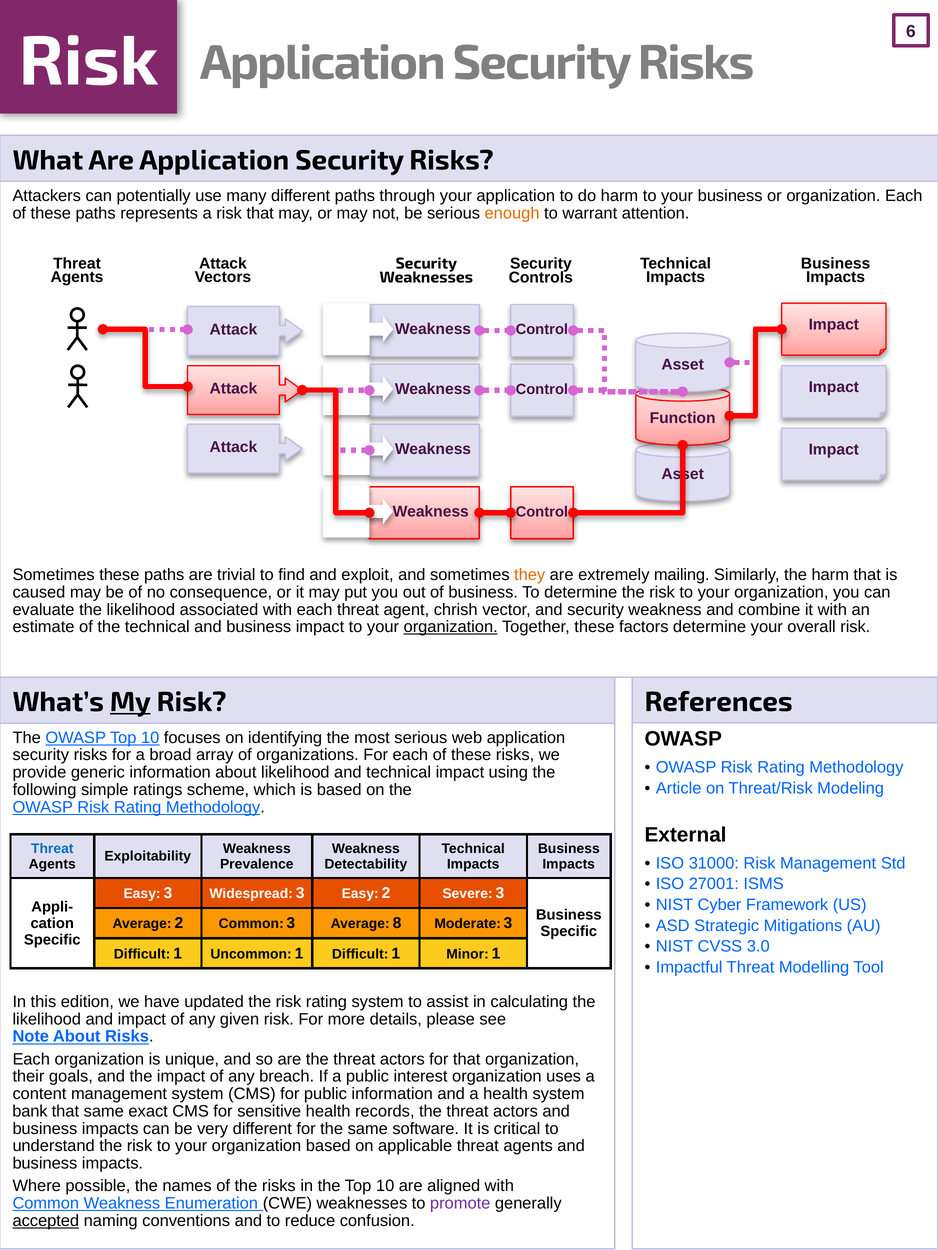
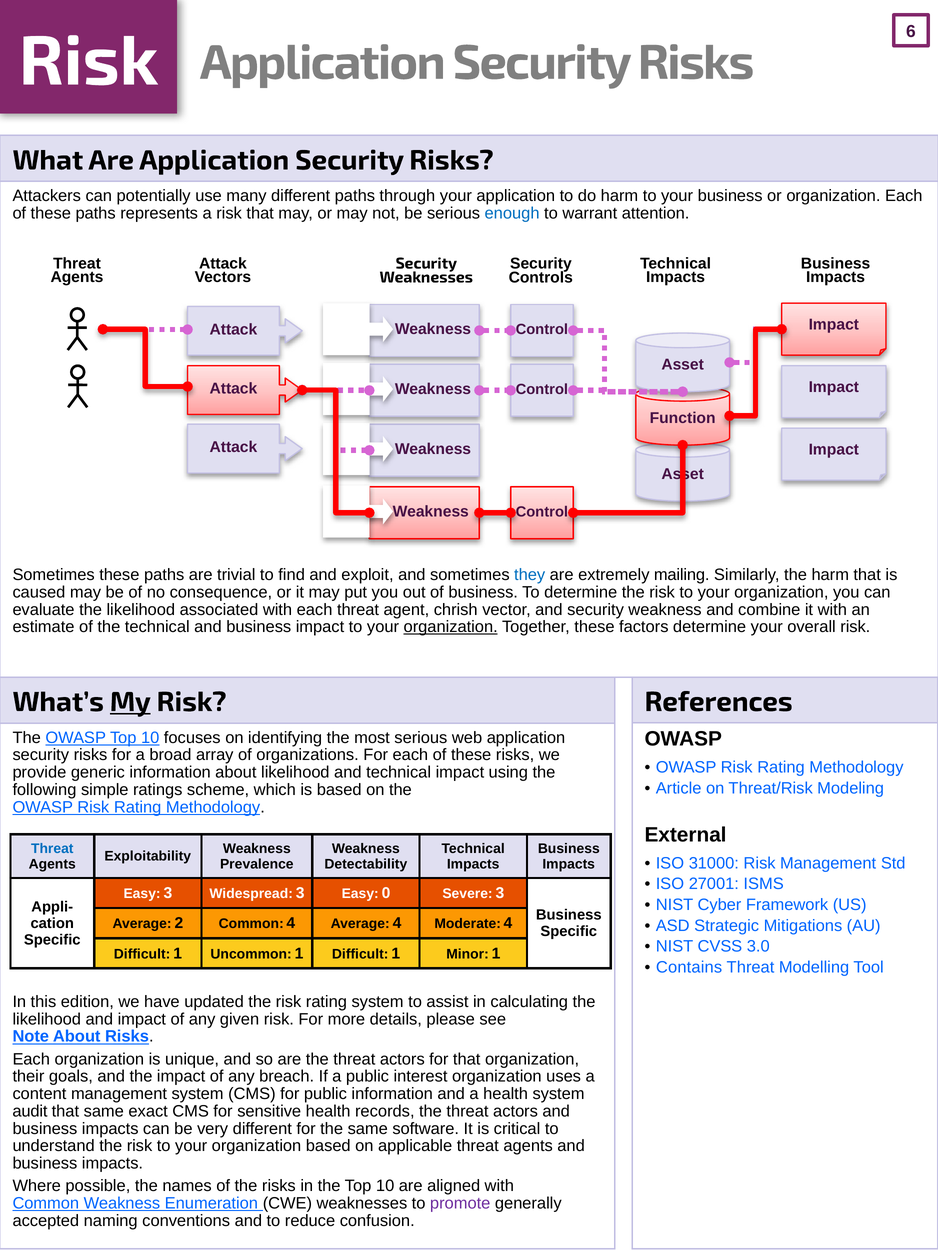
enough colour: orange -> blue (512, 214)
they colour: orange -> blue (530, 575)
Easy 2: 2 -> 0 (386, 894)
Common 3: 3 -> 4 (291, 924)
Average 8: 8 -> 4 (397, 924)
Moderate 3: 3 -> 4 (508, 924)
Impactful: Impactful -> Contains (689, 968)
bank: bank -> audit (30, 1112)
accepted underline: present -> none (46, 1221)
